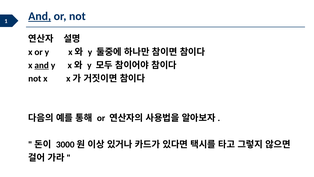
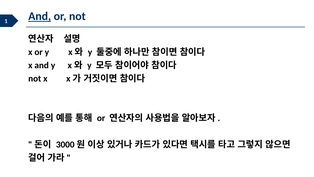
and underline: present -> none (42, 65)
